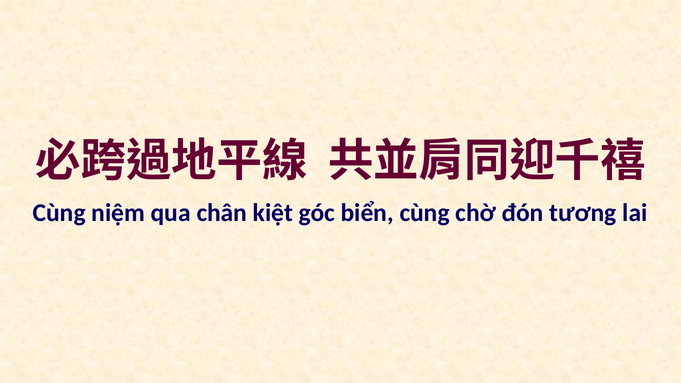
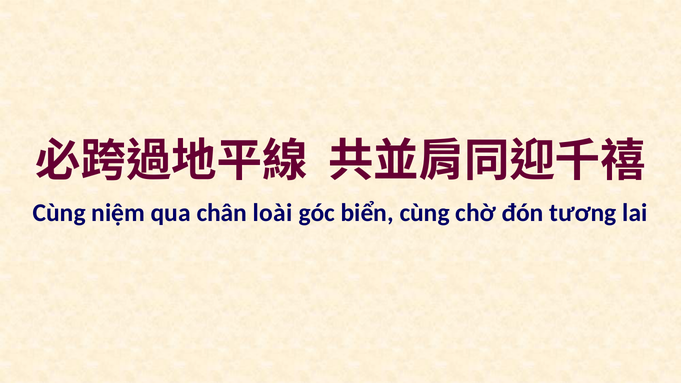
kiệt: kiệt -> loài (273, 213)
